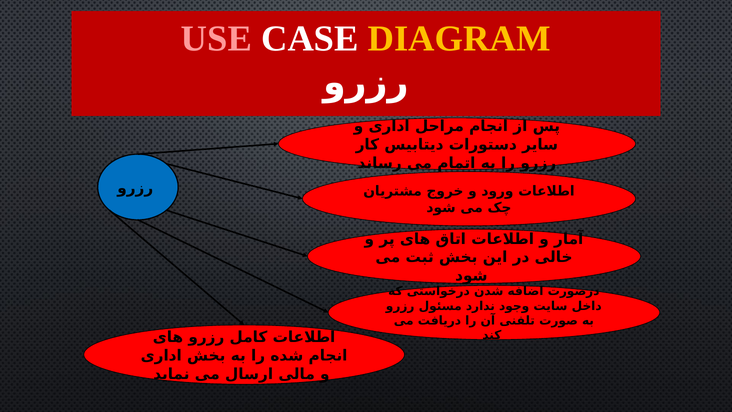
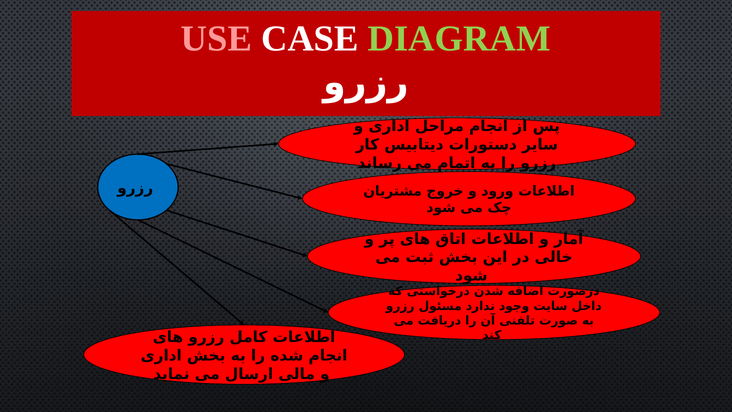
DIAGRAM colour: yellow -> light green (459, 39)
